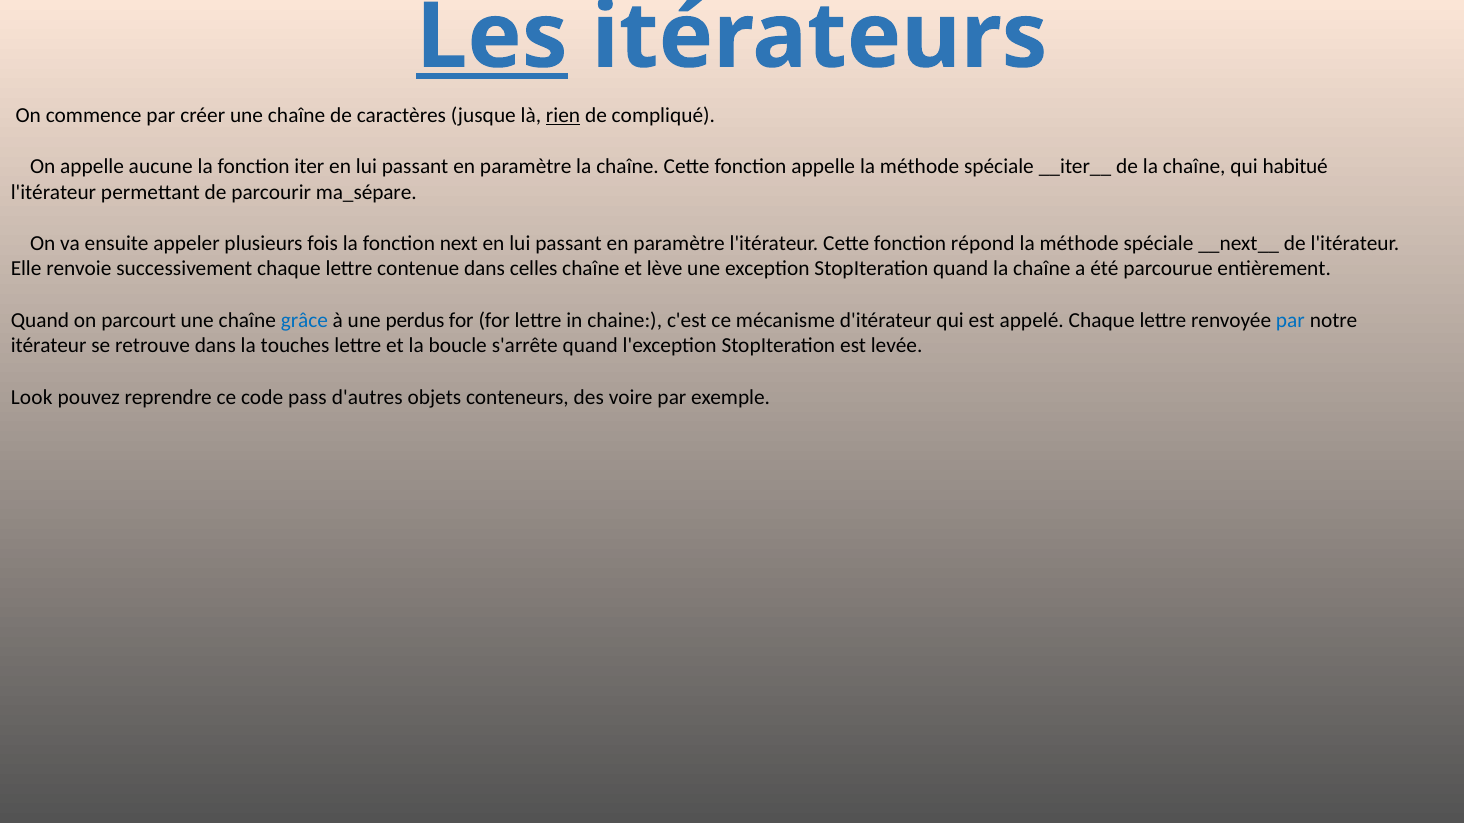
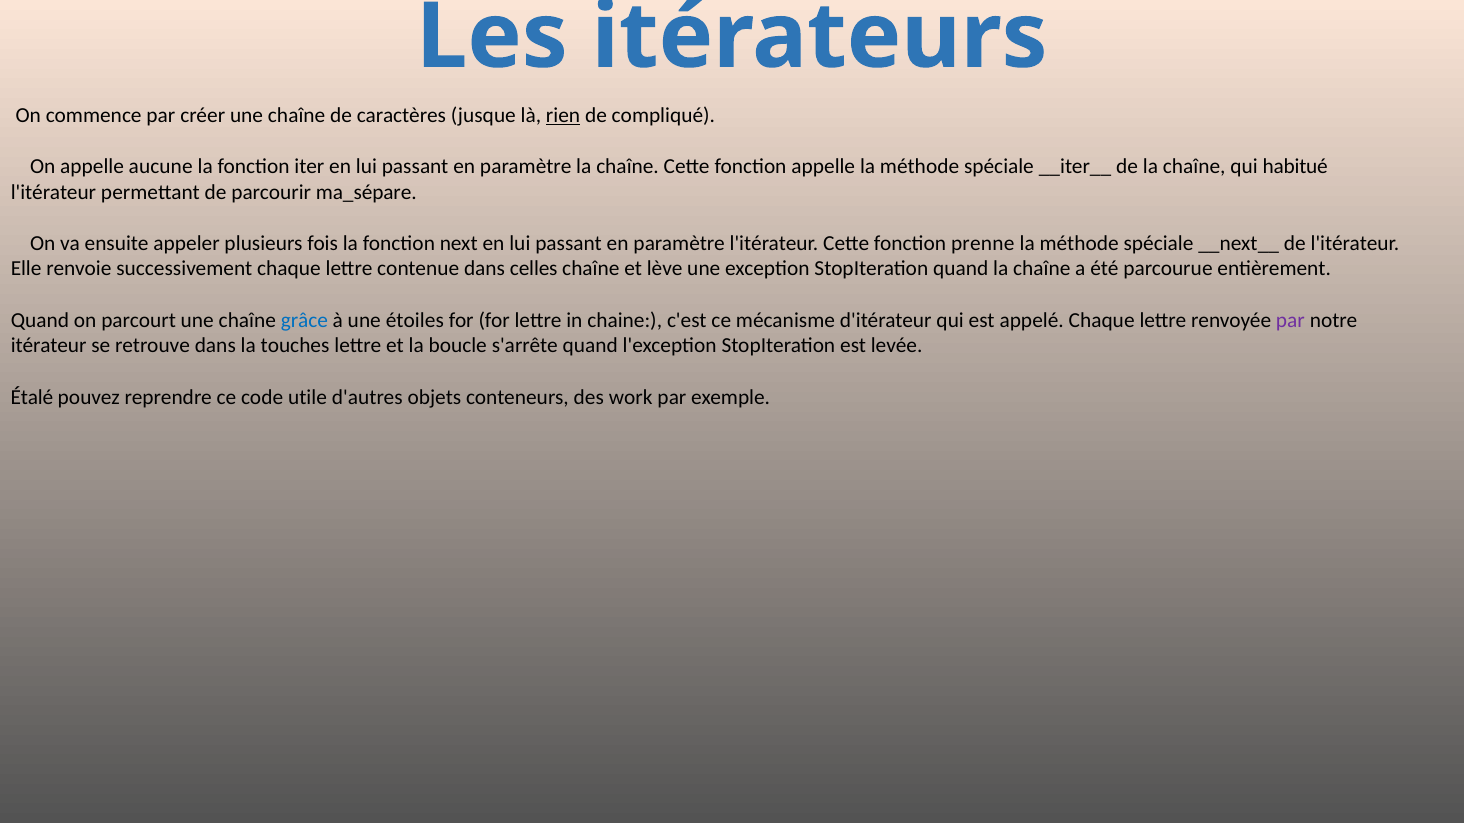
Les underline: present -> none (492, 37)
répond: répond -> prenne (983, 243)
perdus: perdus -> étoiles (415, 320)
par colour: blue -> purple (1290, 320)
Look: Look -> Étalé (32, 397)
pass: pass -> utile (308, 397)
voire: voire -> work (631, 397)
